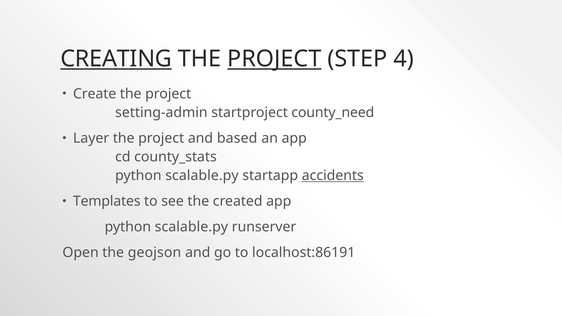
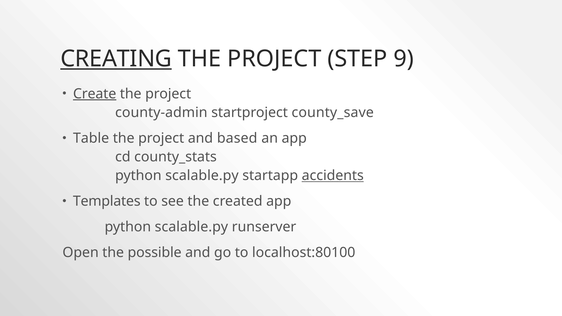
PROJECT underline: present -> none (274, 59)
4: 4 -> 9 (404, 59)
Create underline: none -> present (95, 94)
setting-admin: setting-admin -> county-admin (161, 113)
county_need: county_need -> county_save (333, 113)
Layer: Layer -> Table (91, 138)
geojson: geojson -> possible (155, 253)
localhost:86191: localhost:86191 -> localhost:80100 (304, 253)
